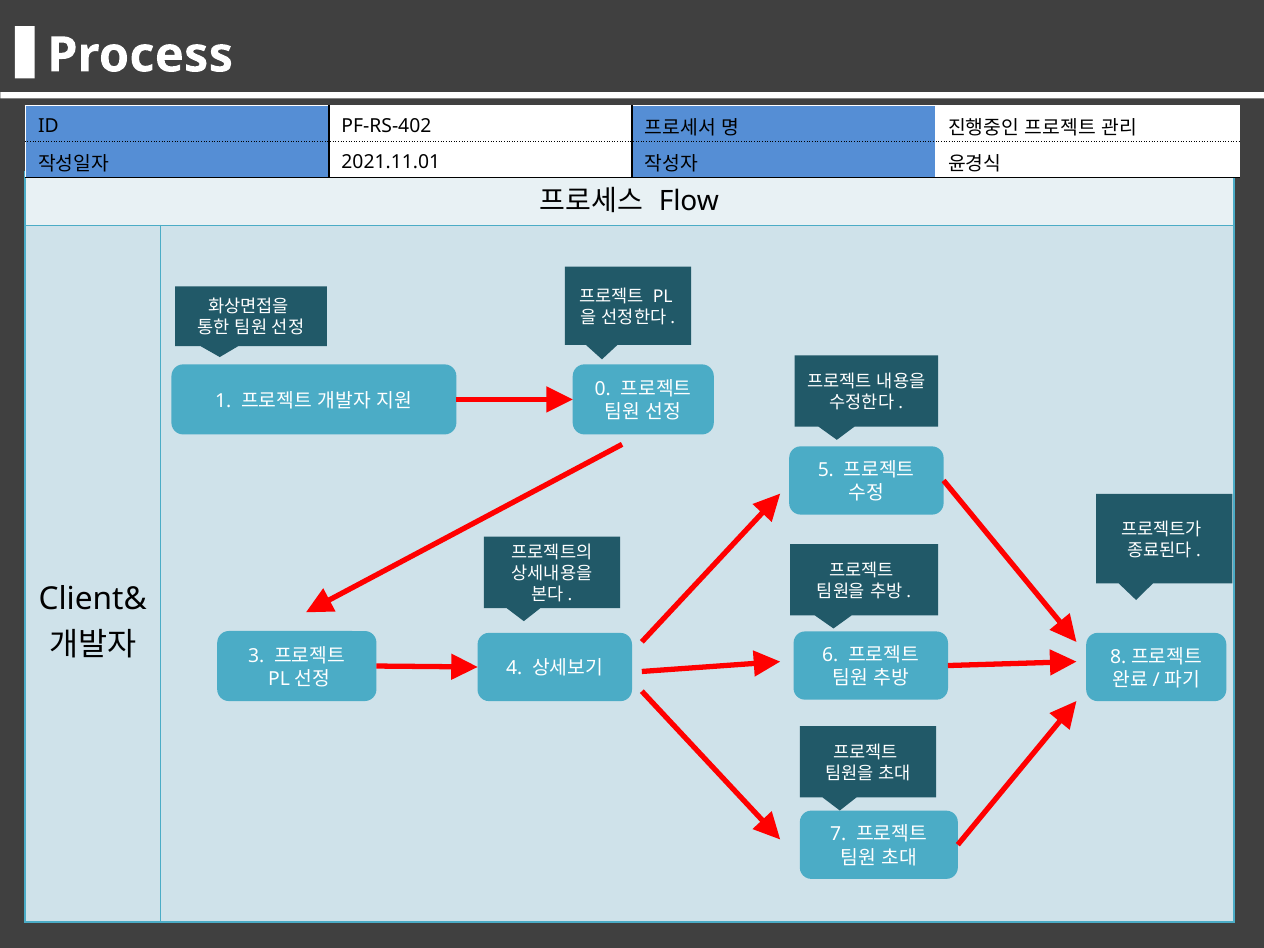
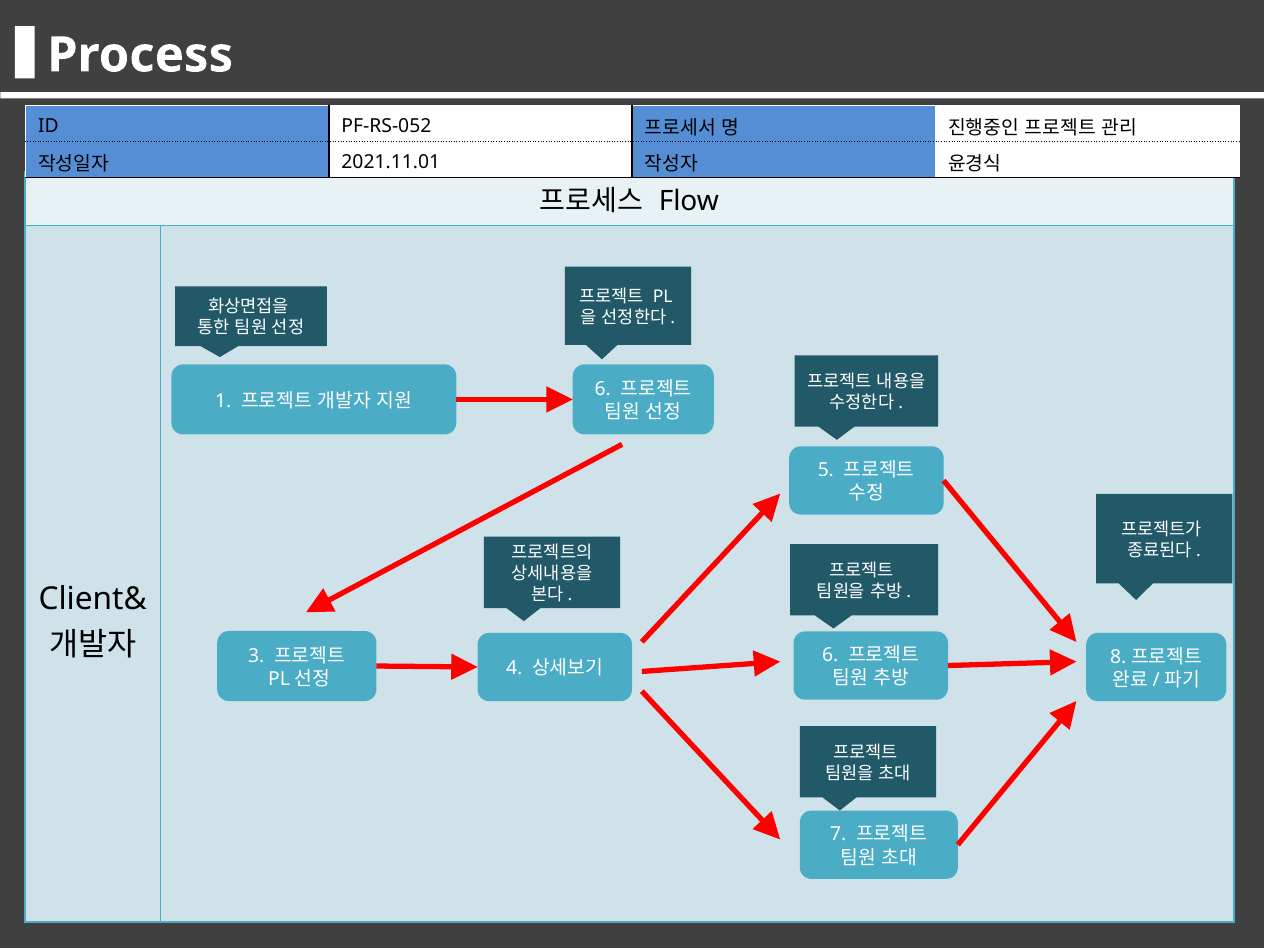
PF-RS-402: PF-RS-402 -> PF-RS-052 (386, 126)
0: 0 -> 6 (603, 389)
